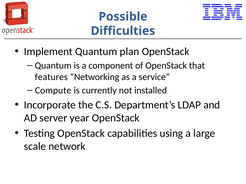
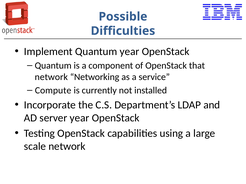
Quantum plan: plan -> year (130, 52)
features: features -> network (51, 77)
